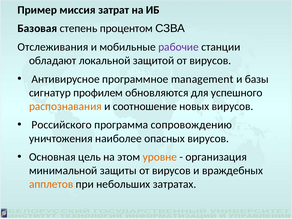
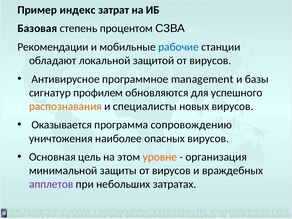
миссия: миссия -> индекс (78, 10)
Отслеживания: Отслеживания -> Рекомендации (53, 47)
рабочие colour: purple -> blue (178, 47)
соотношение: соотношение -> специалисты (145, 106)
Российского: Российского -> Оказывается (62, 125)
апплетов colour: orange -> purple (51, 184)
